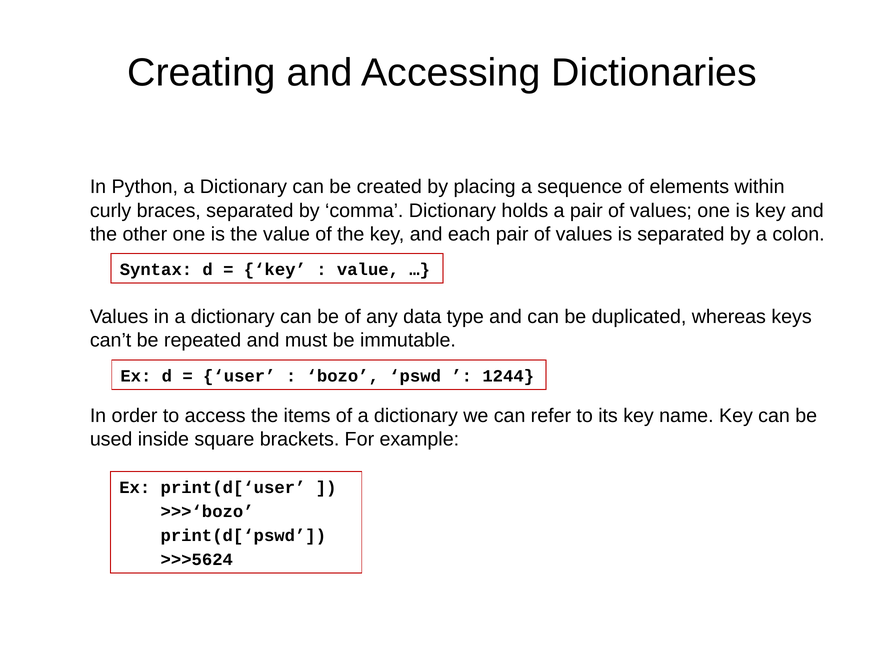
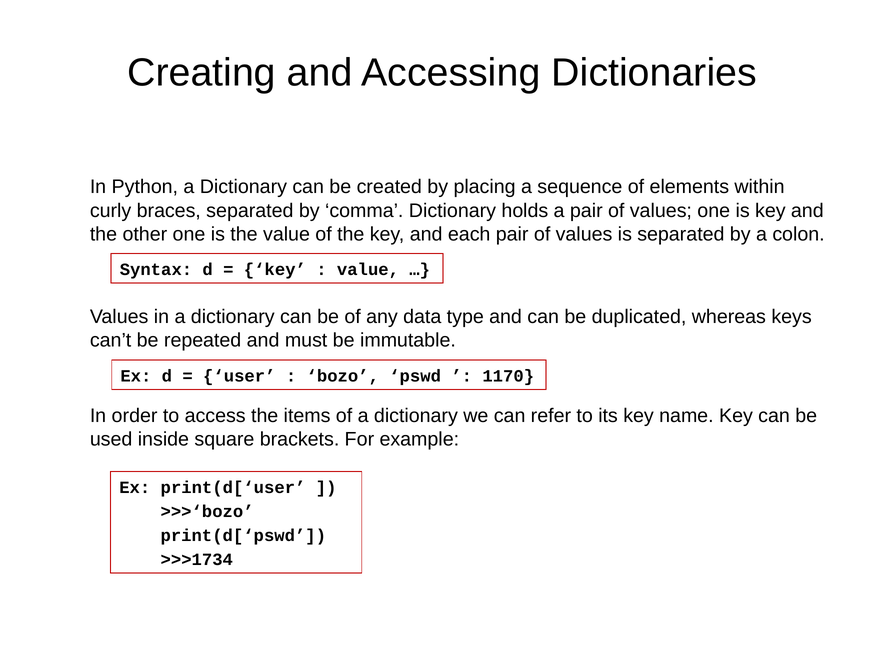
1244: 1244 -> 1170 (508, 376)
>>>5624: >>>5624 -> >>>1734 (197, 560)
